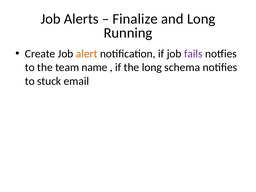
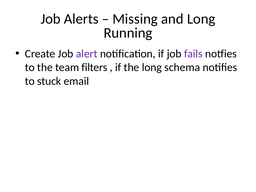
Finalize: Finalize -> Missing (135, 19)
alert colour: orange -> purple (87, 54)
name: name -> filters (94, 67)
